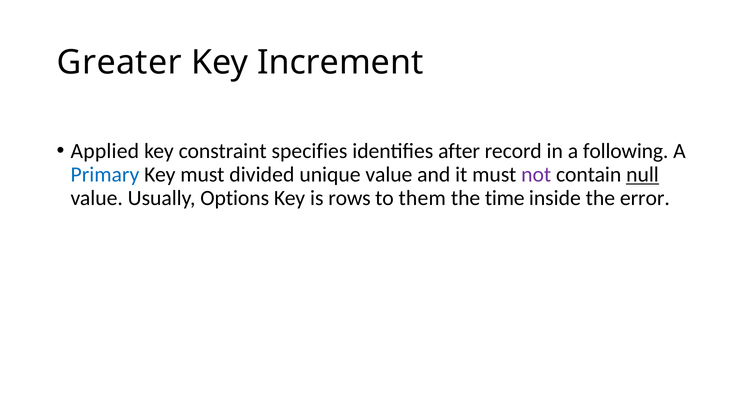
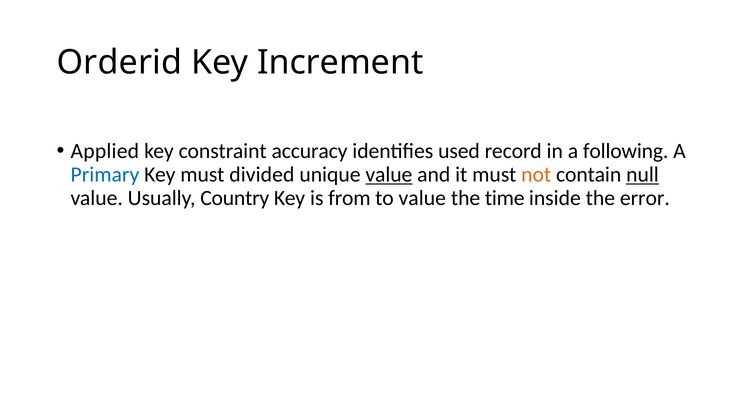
Greater: Greater -> Orderid (119, 62)
specifies: specifies -> accuracy (310, 151)
after: after -> used (459, 151)
value underline: none -> present (389, 175)
not colour: purple -> orange (536, 175)
Options: Options -> Country (235, 198)
rows: rows -> from (349, 198)
to them: them -> value (422, 198)
